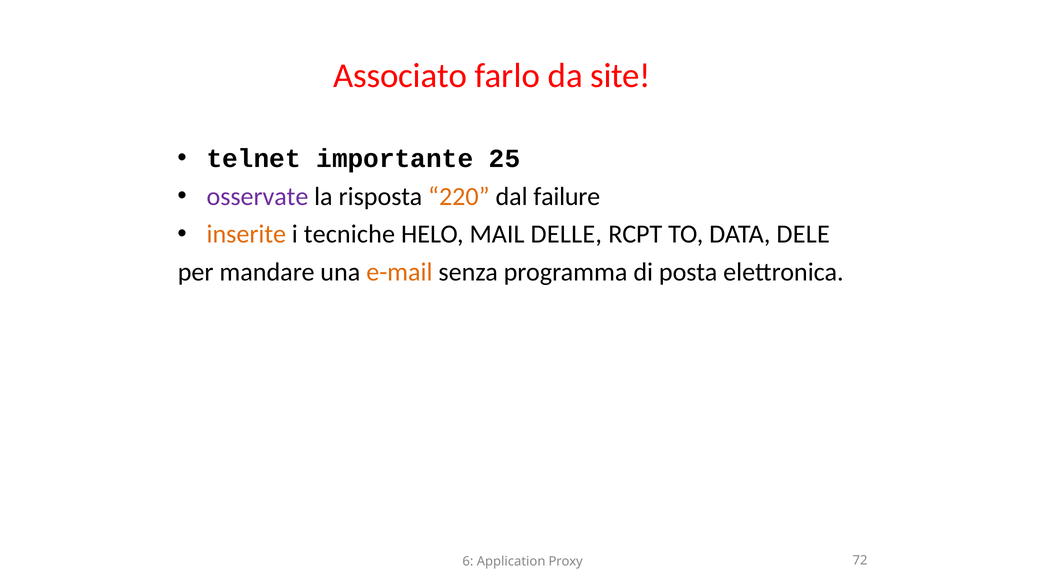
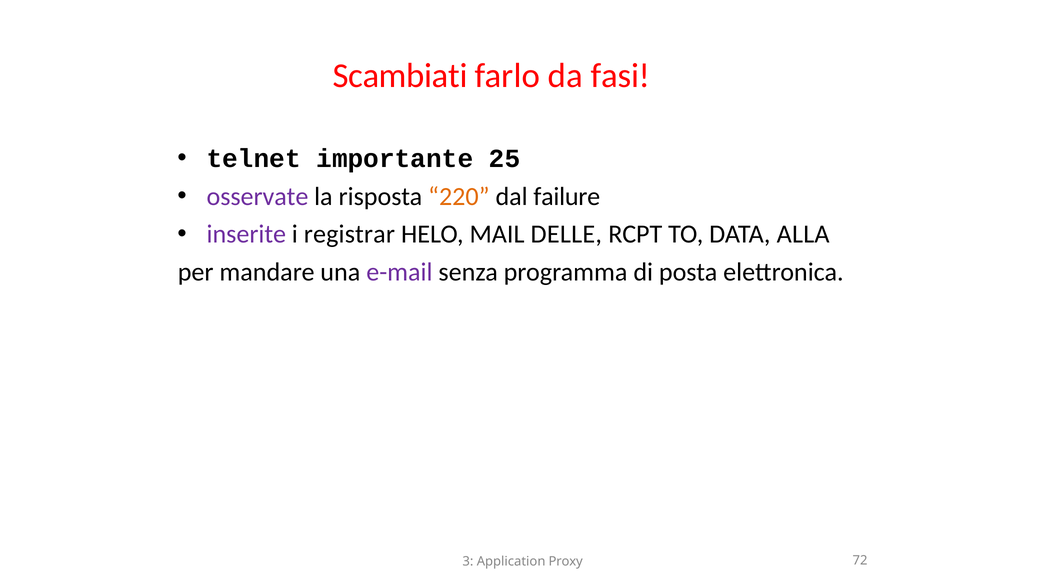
Associato: Associato -> Scambiati (400, 76)
site: site -> fasi (620, 76)
inserite colour: orange -> purple (246, 234)
tecniche: tecniche -> registrar (349, 234)
DELE: DELE -> ALLA (803, 234)
e-mail colour: orange -> purple (399, 272)
6: 6 -> 3 (468, 561)
